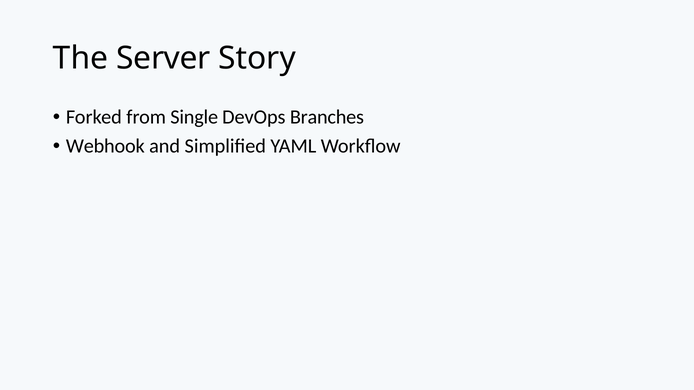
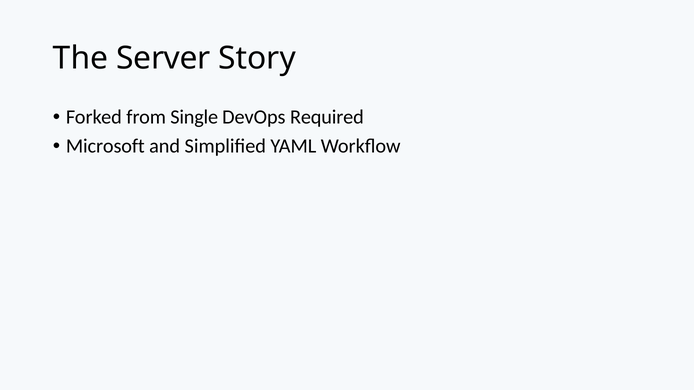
Branches: Branches -> Required (327, 117)
Webhook: Webhook -> Microsoft (105, 146)
